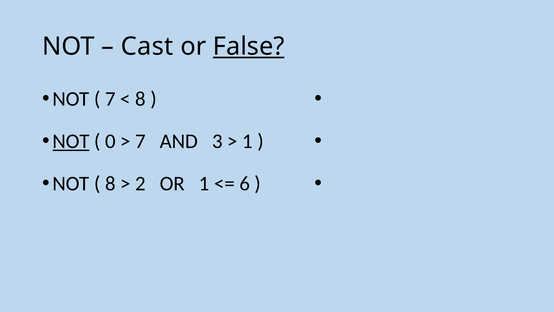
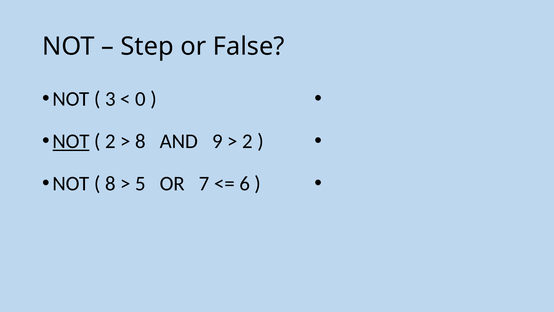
Cast: Cast -> Step (147, 47)
False underline: present -> none (249, 47)
7: 7 -> 3 (110, 99)
8: 8 -> 0 (141, 99)
0: 0 -> 2 (110, 141)
7: 7 -> 8 (141, 141)
3: 3 -> 9 (217, 141)
1: 1 -> 2 (248, 141)
2: 2 -> 5 (141, 183)
OR 1: 1 -> 7 (204, 183)
